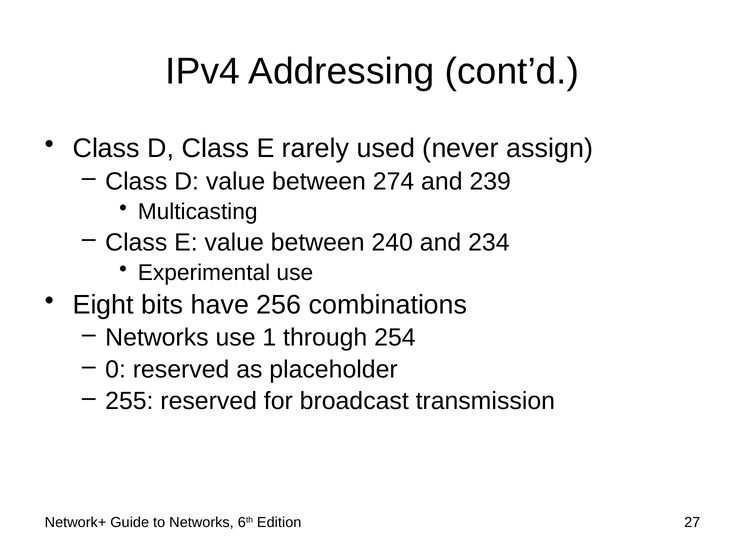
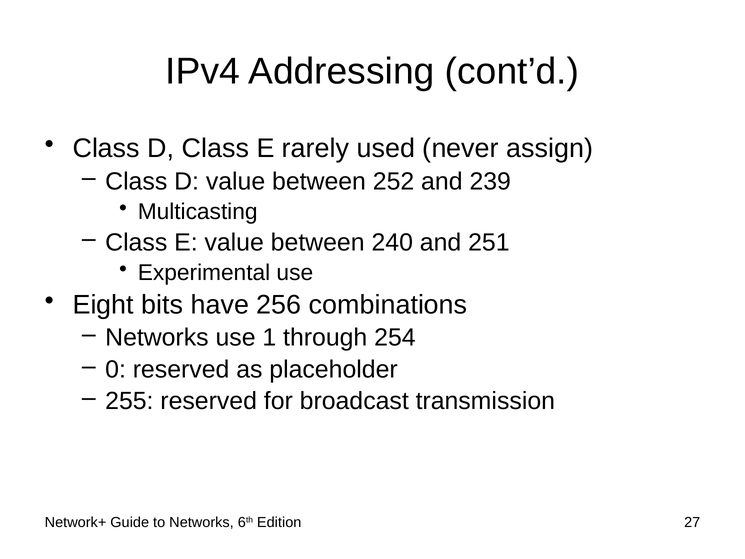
274: 274 -> 252 (394, 181)
234: 234 -> 251 (489, 242)
